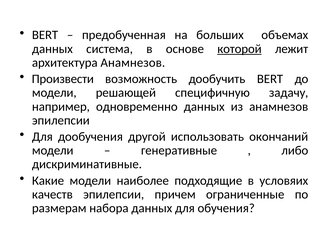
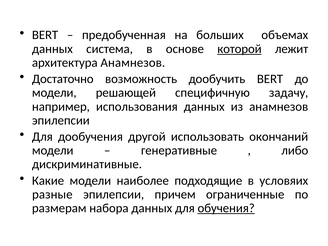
Произвести: Произвести -> Достаточно (63, 79)
одновременно: одновременно -> использования (137, 107)
качеств: качеств -> разные (52, 194)
обучения underline: none -> present (226, 208)
